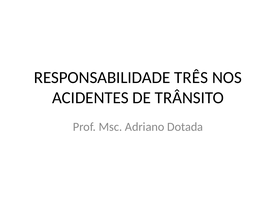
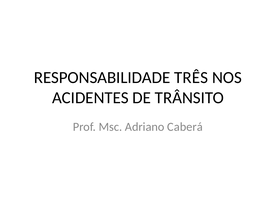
Dotada: Dotada -> Caberá (185, 127)
